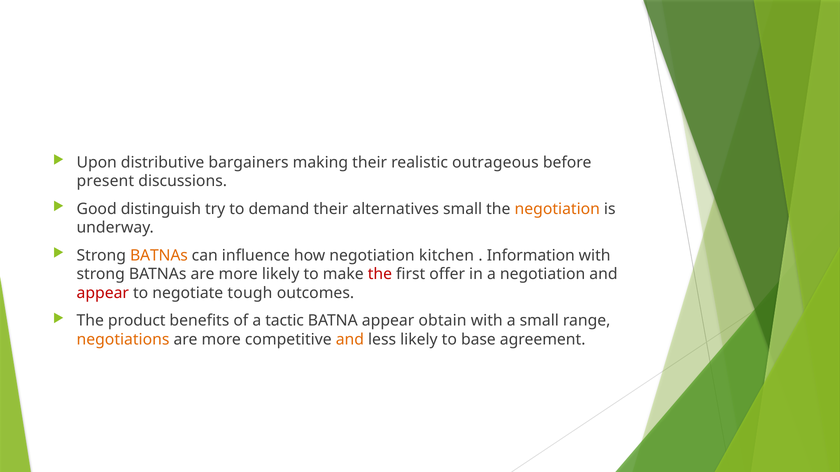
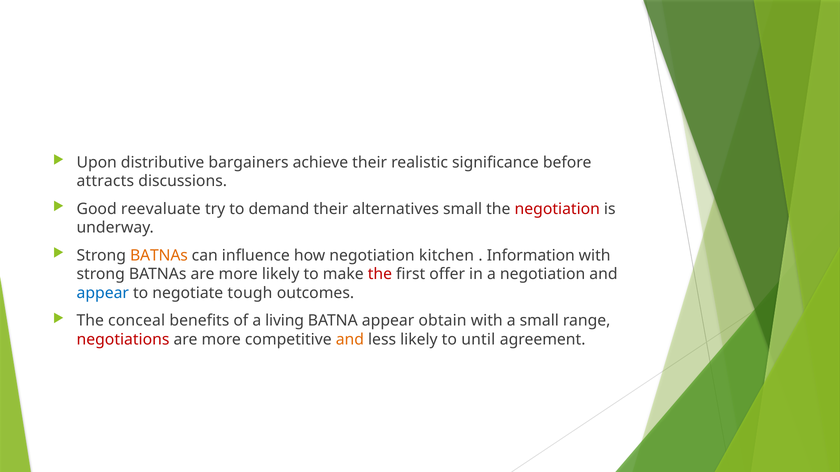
making: making -> achieve (320, 163)
outrageous: outrageous -> significance (495, 163)
present: present -> attracts (105, 181)
distinguish: distinguish -> reevaluate (161, 209)
negotiation colour: orange -> red (557, 209)
appear colour: red -> blue (103, 293)
product: product -> conceal (137, 321)
tactic: tactic -> living (285, 321)
negotiations colour: orange -> red (123, 340)
base: base -> until (478, 340)
